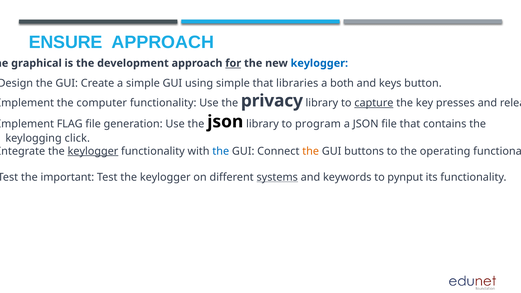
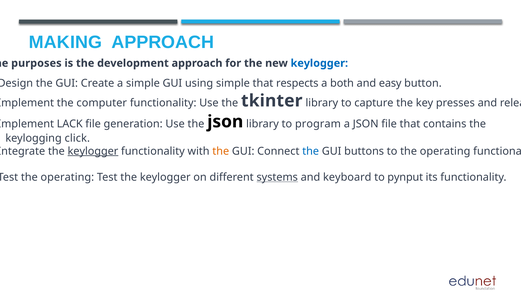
ENSURE: ENSURE -> MAKING (65, 42)
graphical: graphical -> purposes (36, 63)
for underline: present -> none (233, 63)
libraries: libraries -> respects (297, 83)
keys: keys -> easy (390, 83)
privacy: privacy -> tkinter (272, 101)
capture underline: present -> none (374, 103)
FLAG: FLAG -> LACK (70, 124)
the colour: blue -> orange (221, 151)
the colour: orange -> blue (311, 151)
important: important -> operating (67, 177)
keywords: keywords -> keyboard (347, 177)
